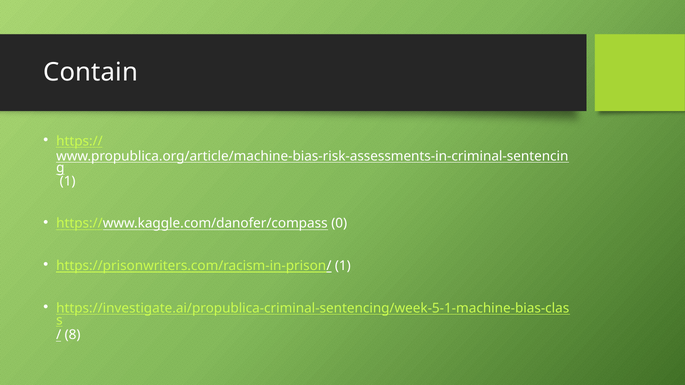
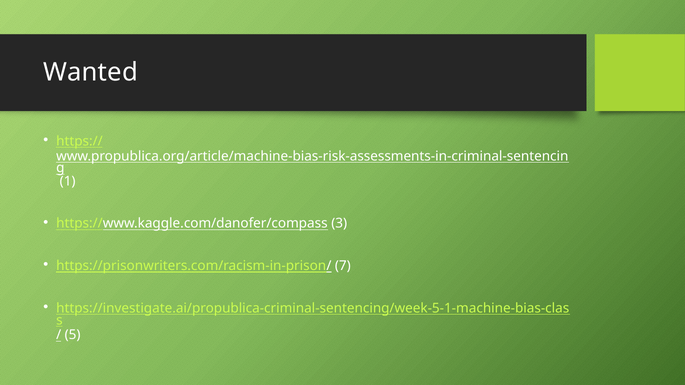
Contain: Contain -> Wanted (91, 73)
0: 0 -> 3 (339, 224)
https://prisonwriters.com/racism-in-prison/ 1: 1 -> 7 (343, 266)
8: 8 -> 5 (73, 335)
